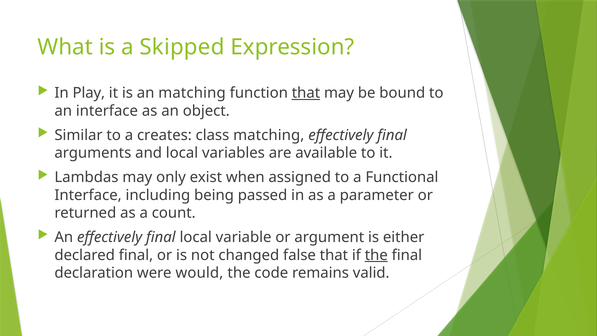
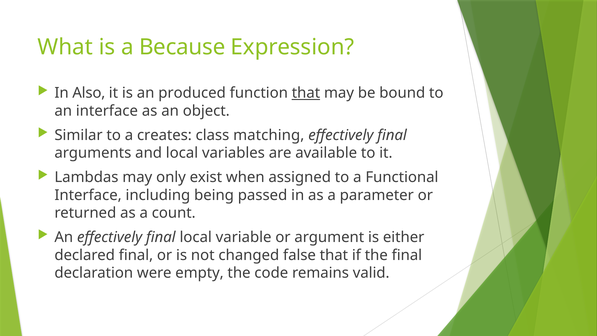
Skipped: Skipped -> Because (182, 47)
Play: Play -> Also (89, 93)
an matching: matching -> produced (192, 93)
the underline: present -> none (376, 255)
would: would -> empty (200, 273)
